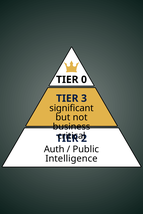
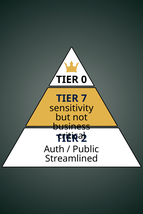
3: 3 -> 7 (84, 99)
significant: significant -> sensitivity (71, 108)
Intelligence: Intelligence -> Streamlined (72, 159)
